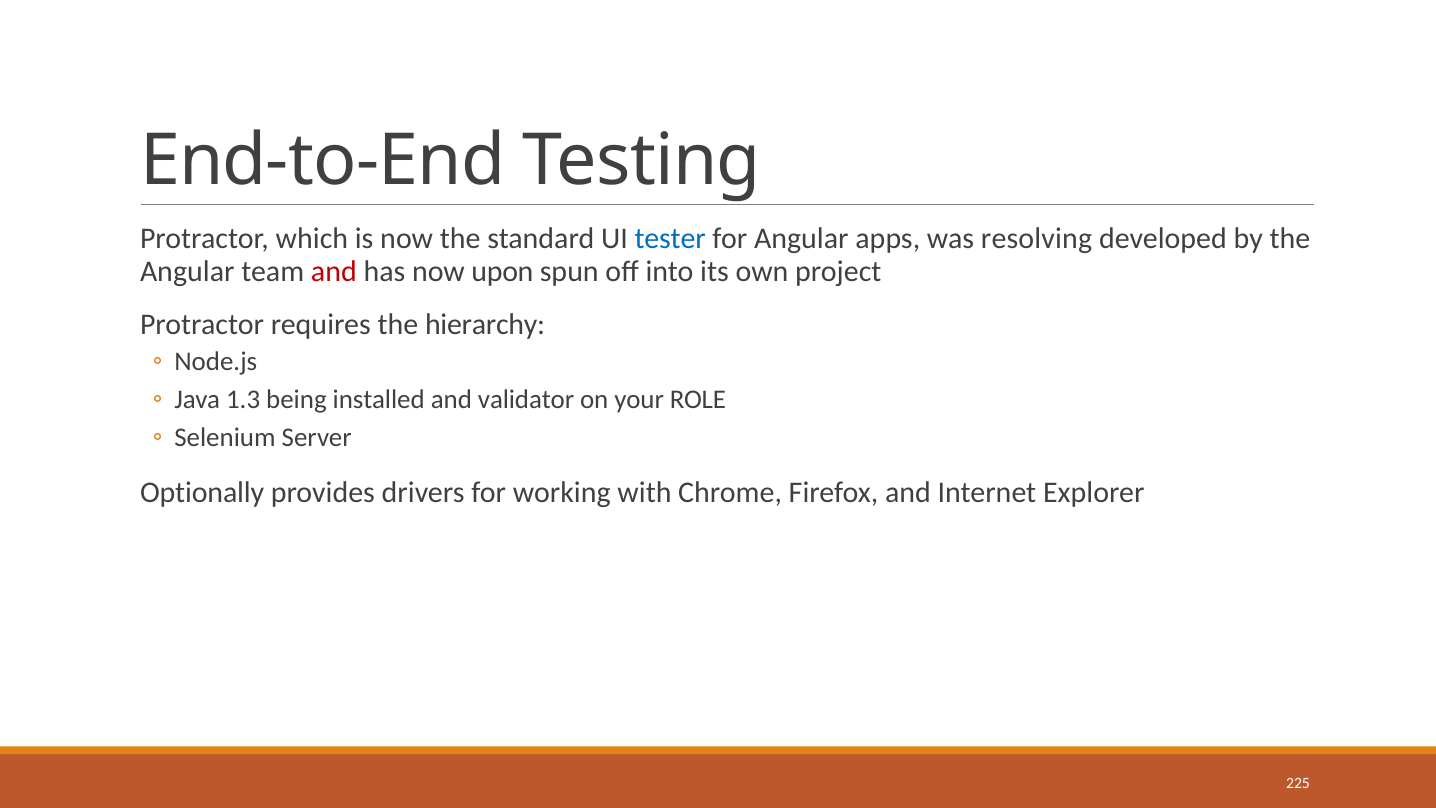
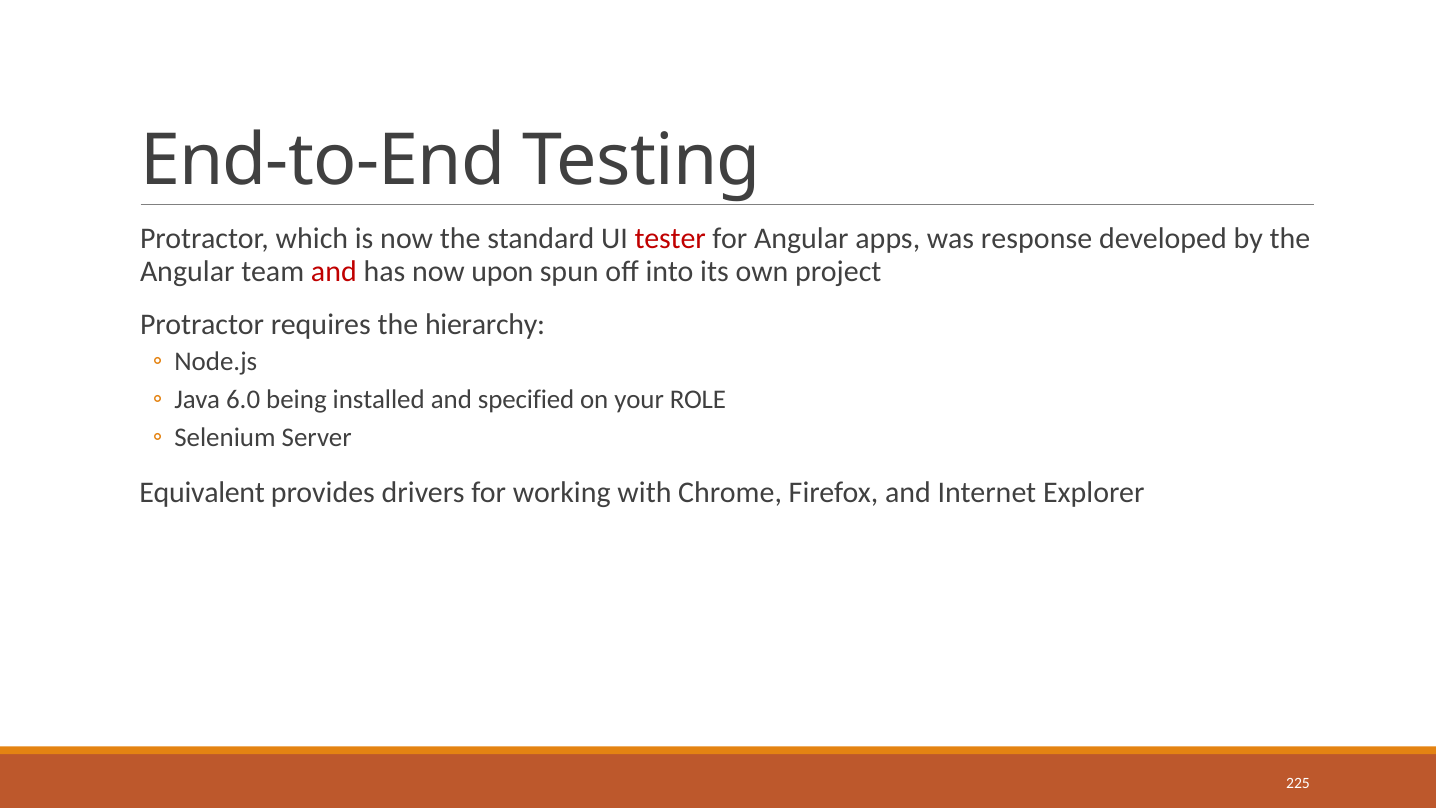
tester colour: blue -> red (670, 239)
resolving: resolving -> response (1037, 239)
1.3: 1.3 -> 6.0 (243, 399)
validator: validator -> specified (526, 399)
Optionally: Optionally -> Equivalent (202, 492)
